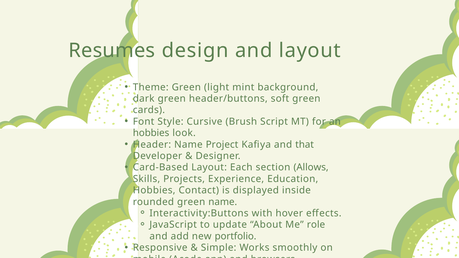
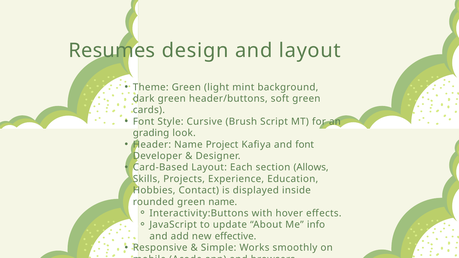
hobbies: hobbies -> grading (151, 133)
and that: that -> font (305, 145)
role: role -> info (316, 225)
portfolio: portfolio -> effective (236, 236)
